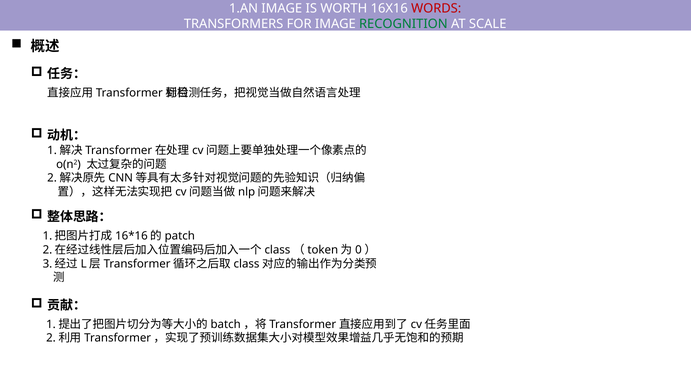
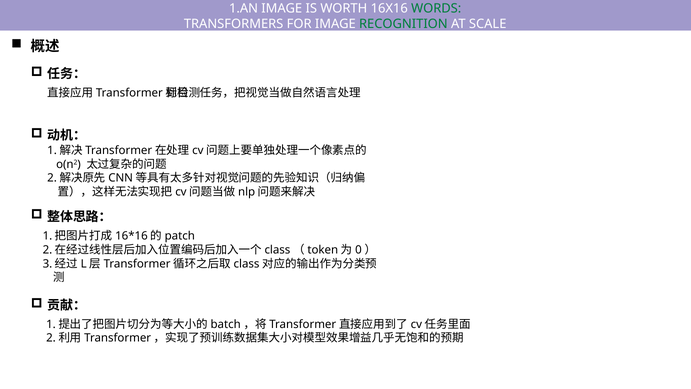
WORDS colour: red -> green (436, 8)
